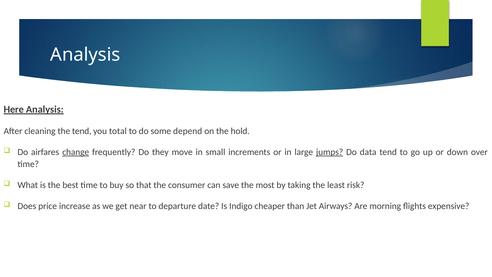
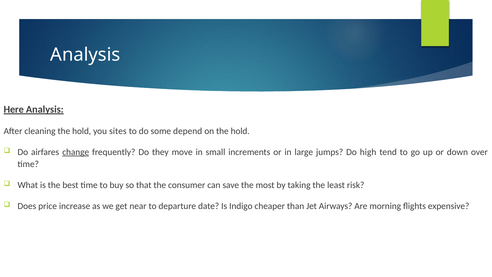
cleaning the tend: tend -> hold (82, 131)
total: total -> sites (118, 131)
jumps underline: present -> none (330, 152)
data: data -> high (368, 152)
